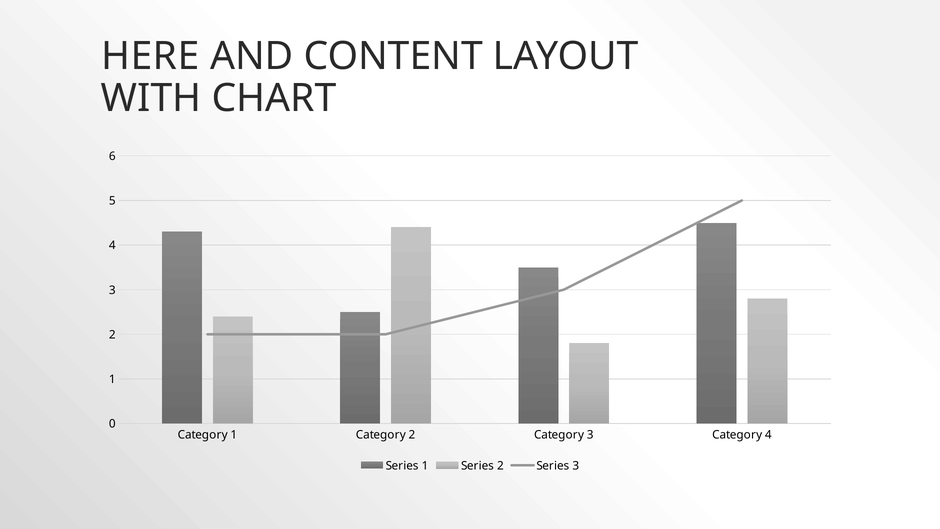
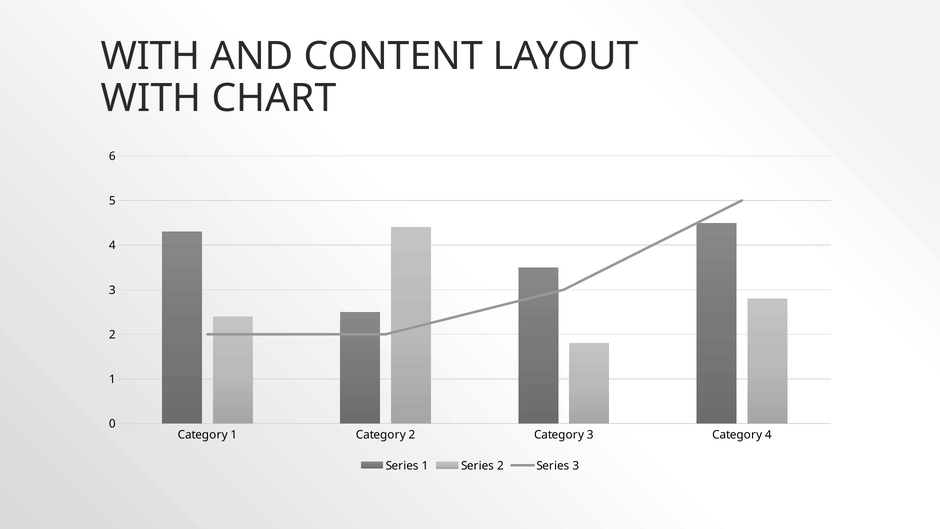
HERE: HERE -> WITH (151, 56)
